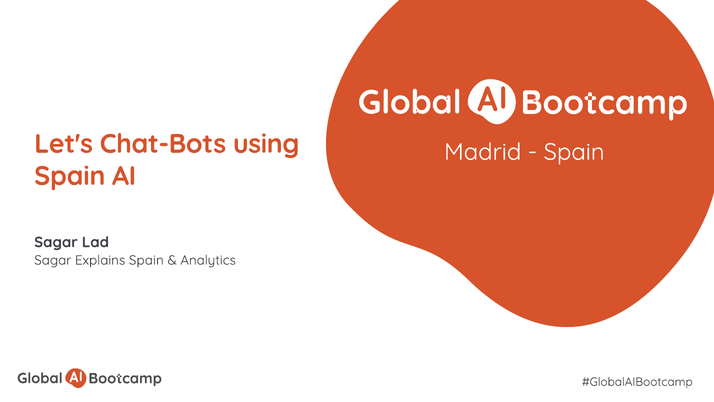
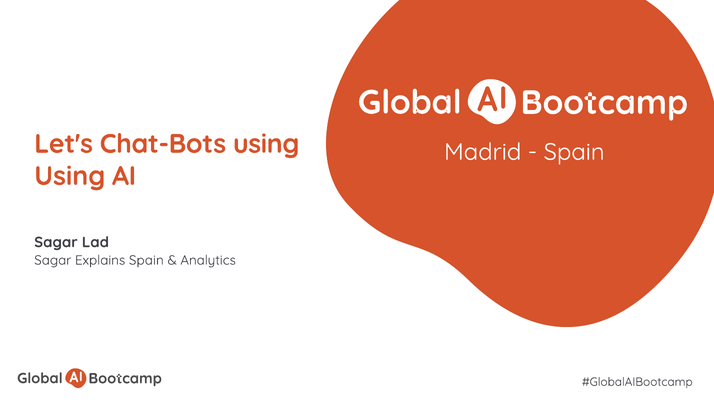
Spain: Spain -> Using (70, 176)
